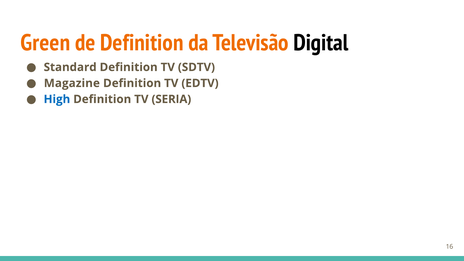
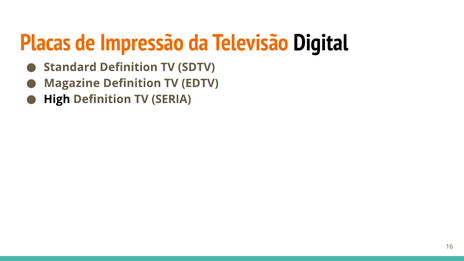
Green: Green -> Placas (46, 43)
de Definition: Definition -> Impressão (142, 43)
High colour: blue -> black (57, 99)
